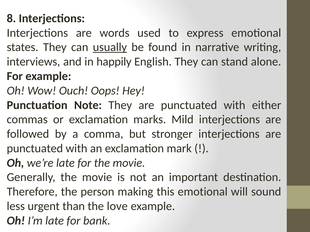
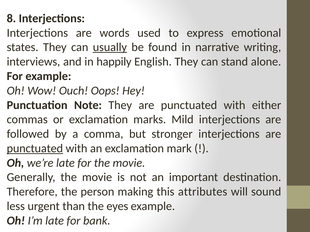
punctuated underline: none -> present (35, 149)
this emotional: emotional -> attributes (203, 192)
love: love -> eyes (117, 207)
